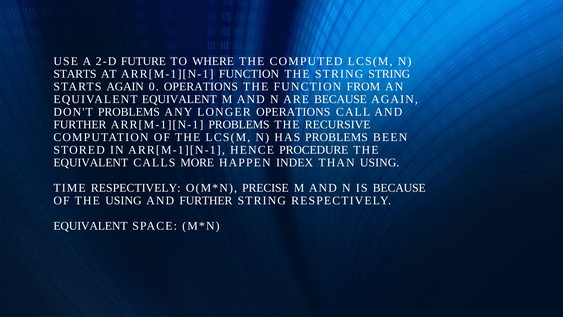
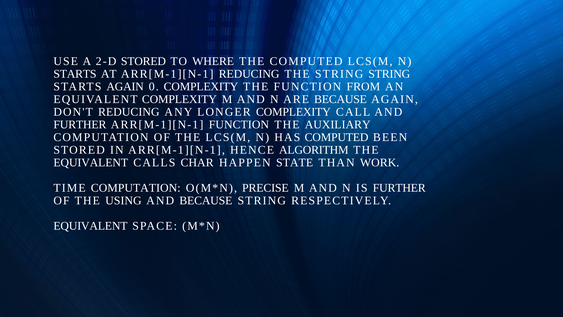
2-D FUTURE: FUTURE -> STORED (143, 61)
ARR[M-1][N-1 FUNCTION: FUNCTION -> REDUCING (249, 74)
0 OPERATIONS: OPERATIONS -> COMPLEXITY (201, 87)
EQUIVALENT EQUIVALENT: EQUIVALENT -> COMPLEXITY (179, 99)
DON'T PROBLEMS: PROBLEMS -> REDUCING (129, 112)
LONGER OPERATIONS: OPERATIONS -> COMPLEXITY (293, 112)
ARR[M-1][N-1 PROBLEMS: PROBLEMS -> FUNCTION (239, 125)
RECURSIVE: RECURSIVE -> AUXILIARY (338, 125)
HAS PROBLEMS: PROBLEMS -> COMPUTED (337, 137)
PROCEDURE: PROCEDURE -> ALGORITHM (314, 150)
MORE: MORE -> CHAR (197, 163)
INDEX: INDEX -> STATE (295, 163)
THAN USING: USING -> WORK (380, 163)
TIME RESPECTIVELY: RESPECTIVELY -> COMPUTATION (136, 188)
IS BECAUSE: BECAUSE -> FURTHER (399, 188)
FURTHER: FURTHER -> BECAUSE (206, 201)
